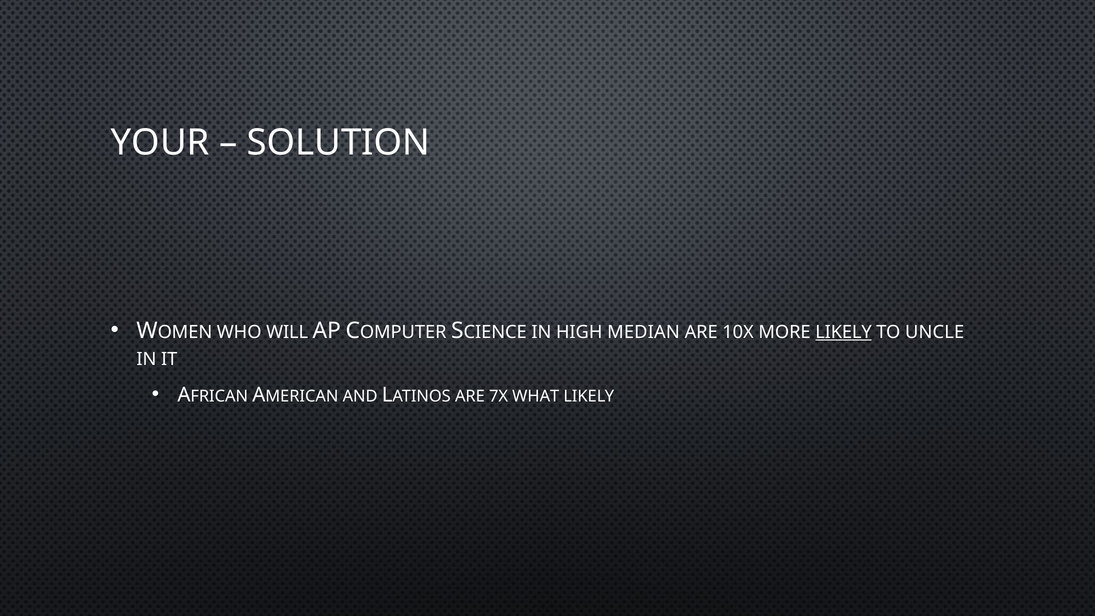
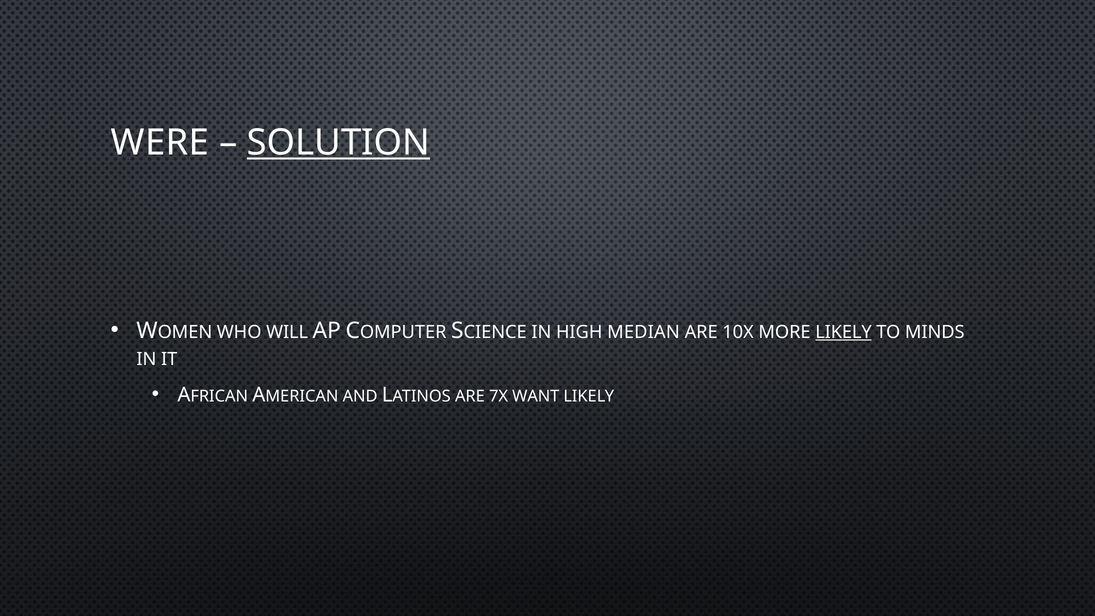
YOUR: YOUR -> WERE (160, 143)
SOLUTION underline: none -> present (338, 143)
UNCLE: UNCLE -> MINDS (935, 332)
WHAT: WHAT -> WANT (536, 396)
